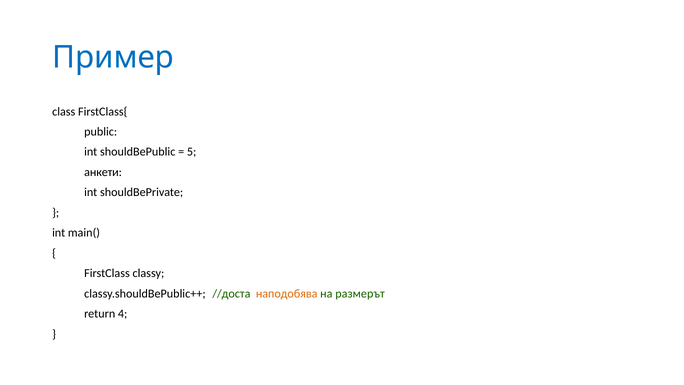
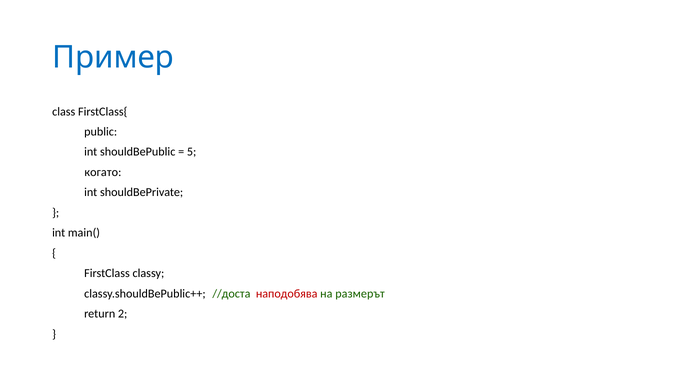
анкети: анкети -> когато (103, 172)
наподобява colour: orange -> red (287, 293)
4: 4 -> 2 (123, 314)
